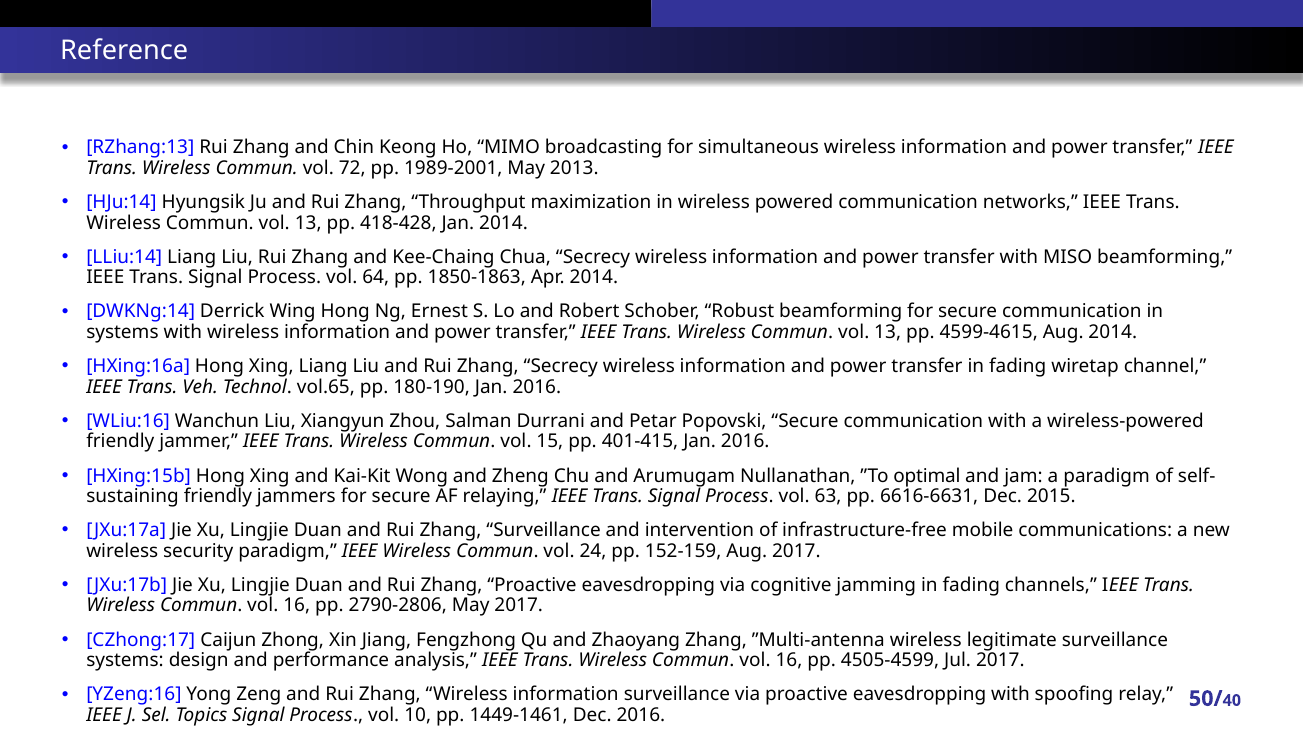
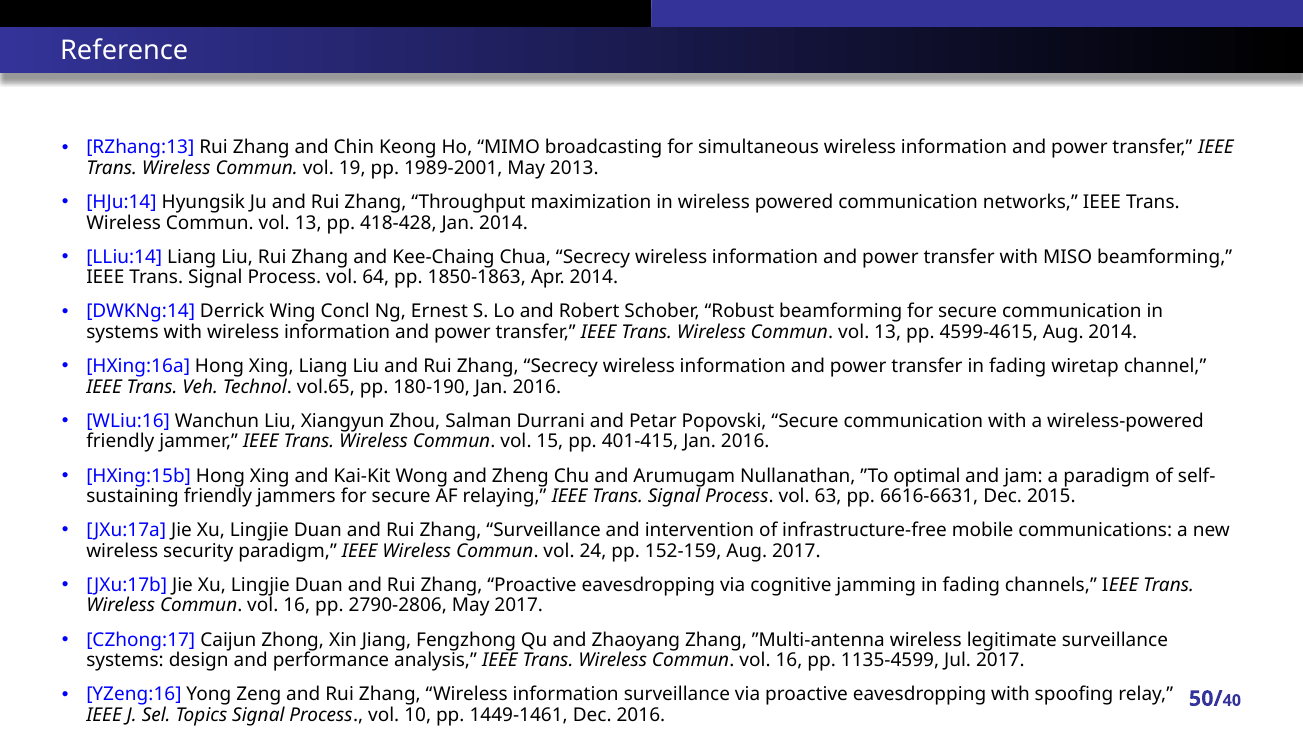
72: 72 -> 19 (352, 168)
Wing Hong: Hong -> Concl (345, 312)
4505-4599: 4505-4599 -> 1135-4599 (890, 660)
